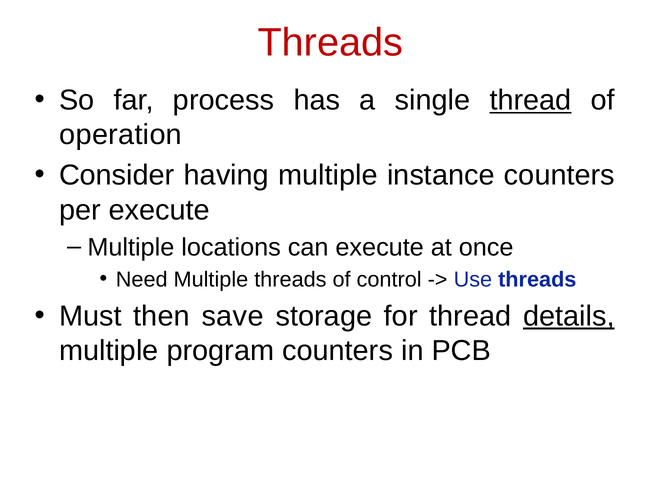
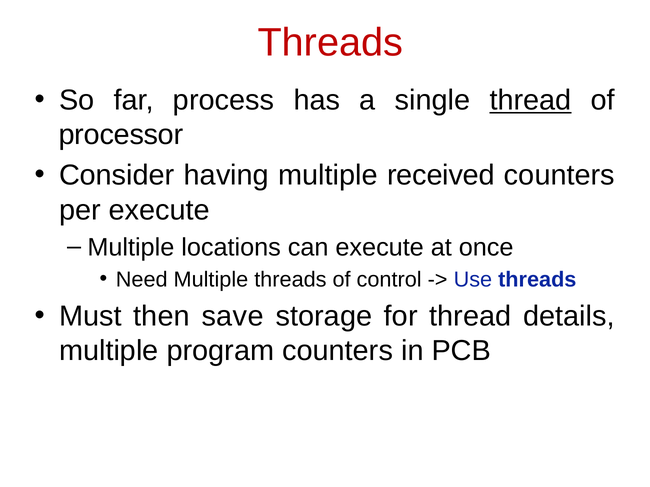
operation: operation -> processor (121, 135)
instance: instance -> received (441, 176)
details underline: present -> none (569, 316)
